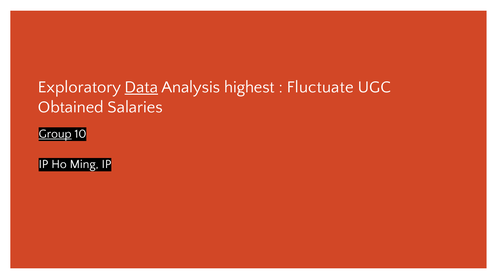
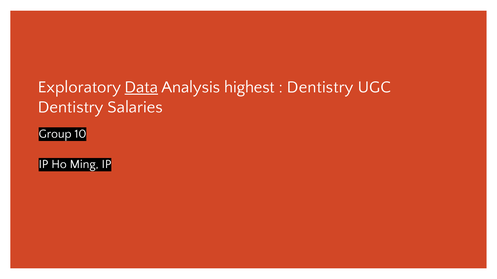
Fluctuate: Fluctuate -> Dentistry (320, 87)
Obtained: Obtained -> Dentistry (71, 107)
Group underline: present -> none (55, 134)
